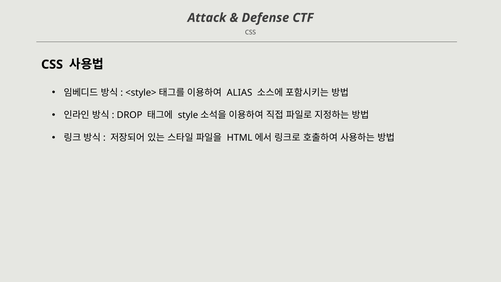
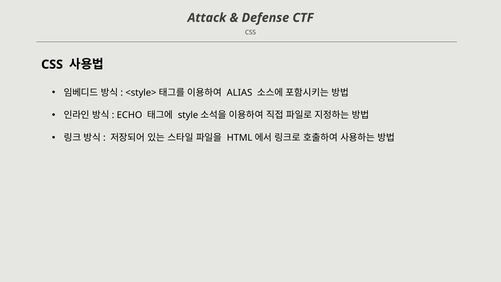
DROP: DROP -> ECHO (130, 115)
